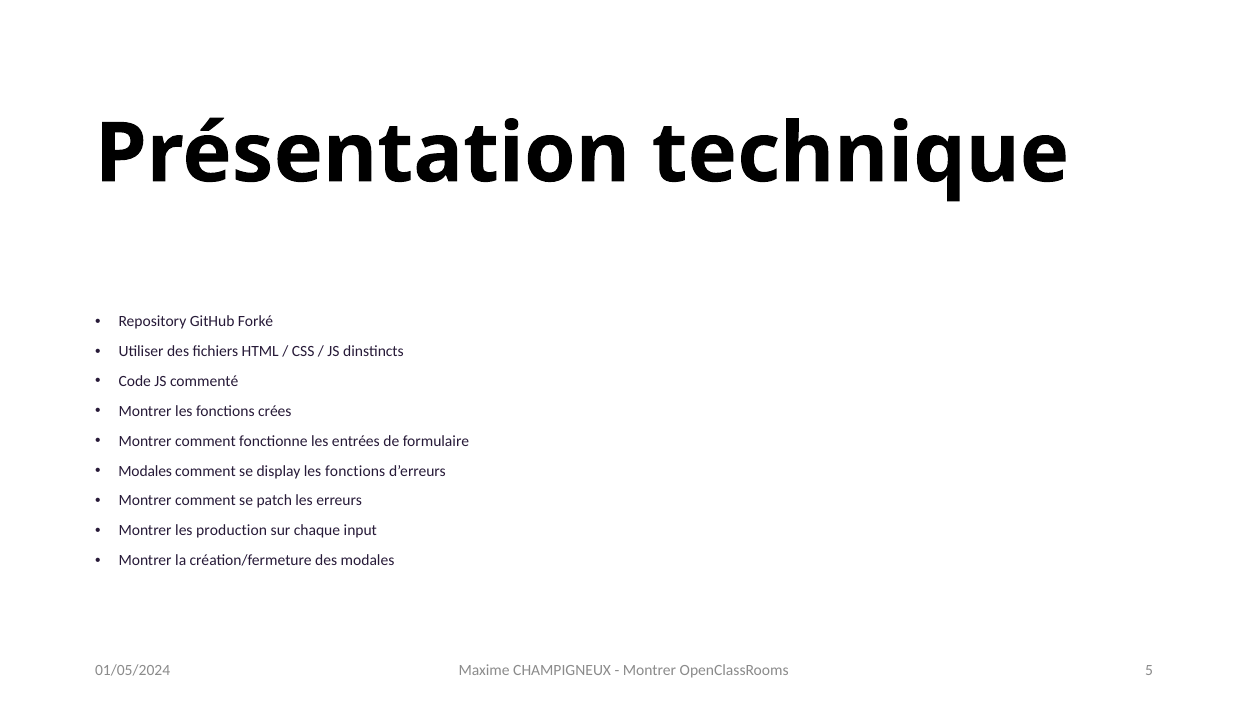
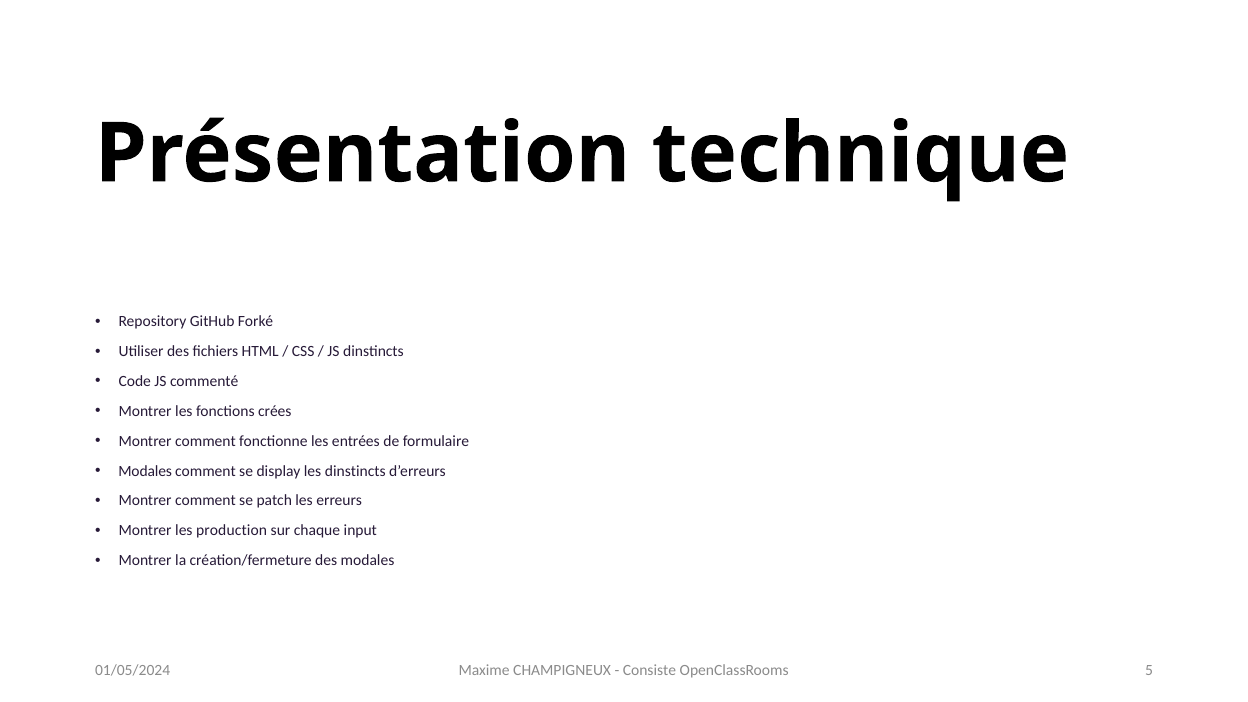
display les fonctions: fonctions -> dinstincts (355, 471)
Montrer: Montrer -> Consiste (649, 670)
